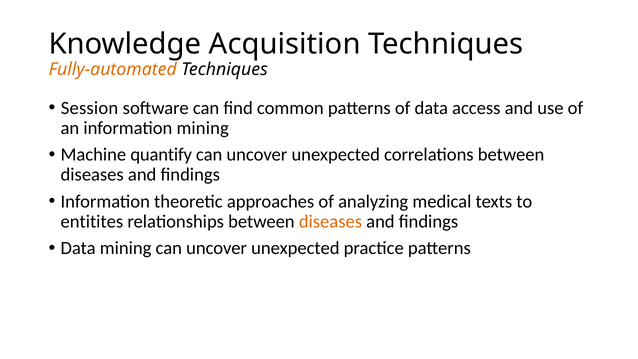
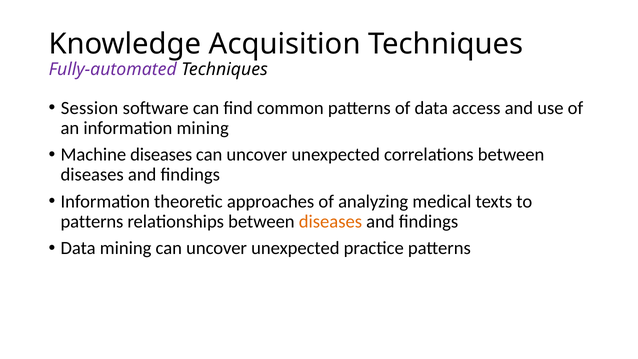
Fully-automated colour: orange -> purple (113, 69)
Machine quantify: quantify -> diseases (161, 155)
entitites: entitites -> patterns (92, 221)
